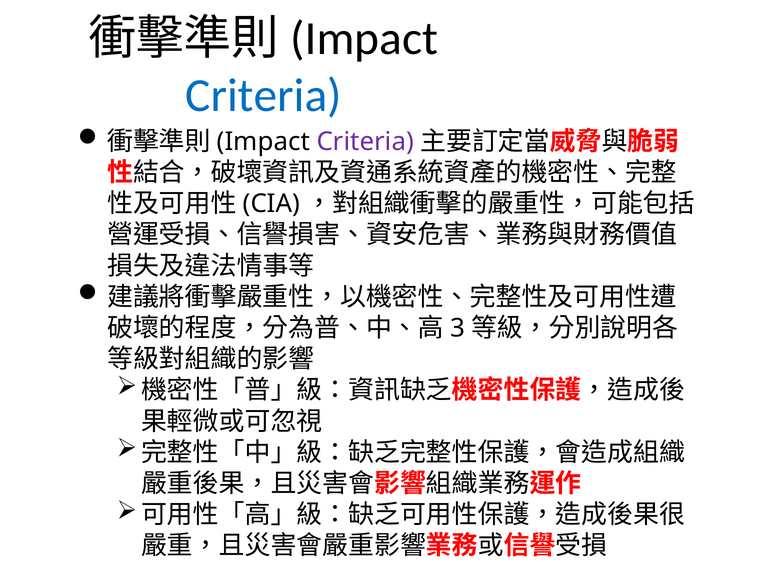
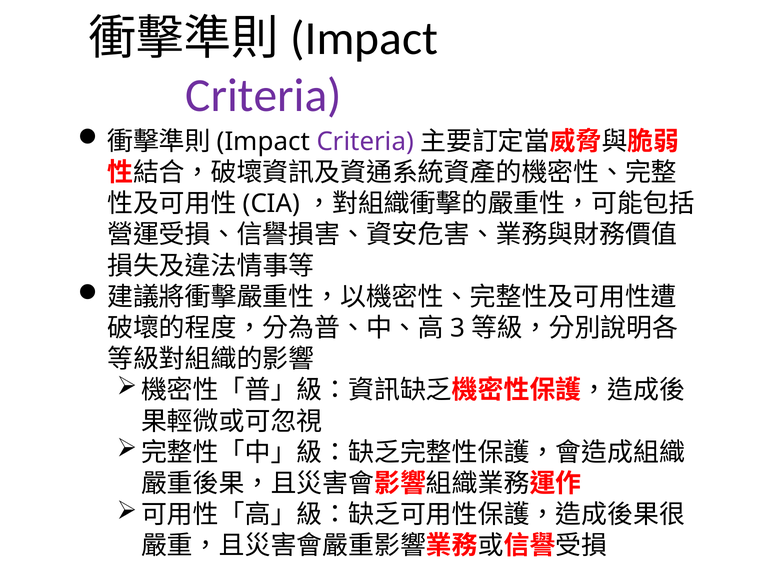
Criteria colour: blue -> purple (263, 95)
